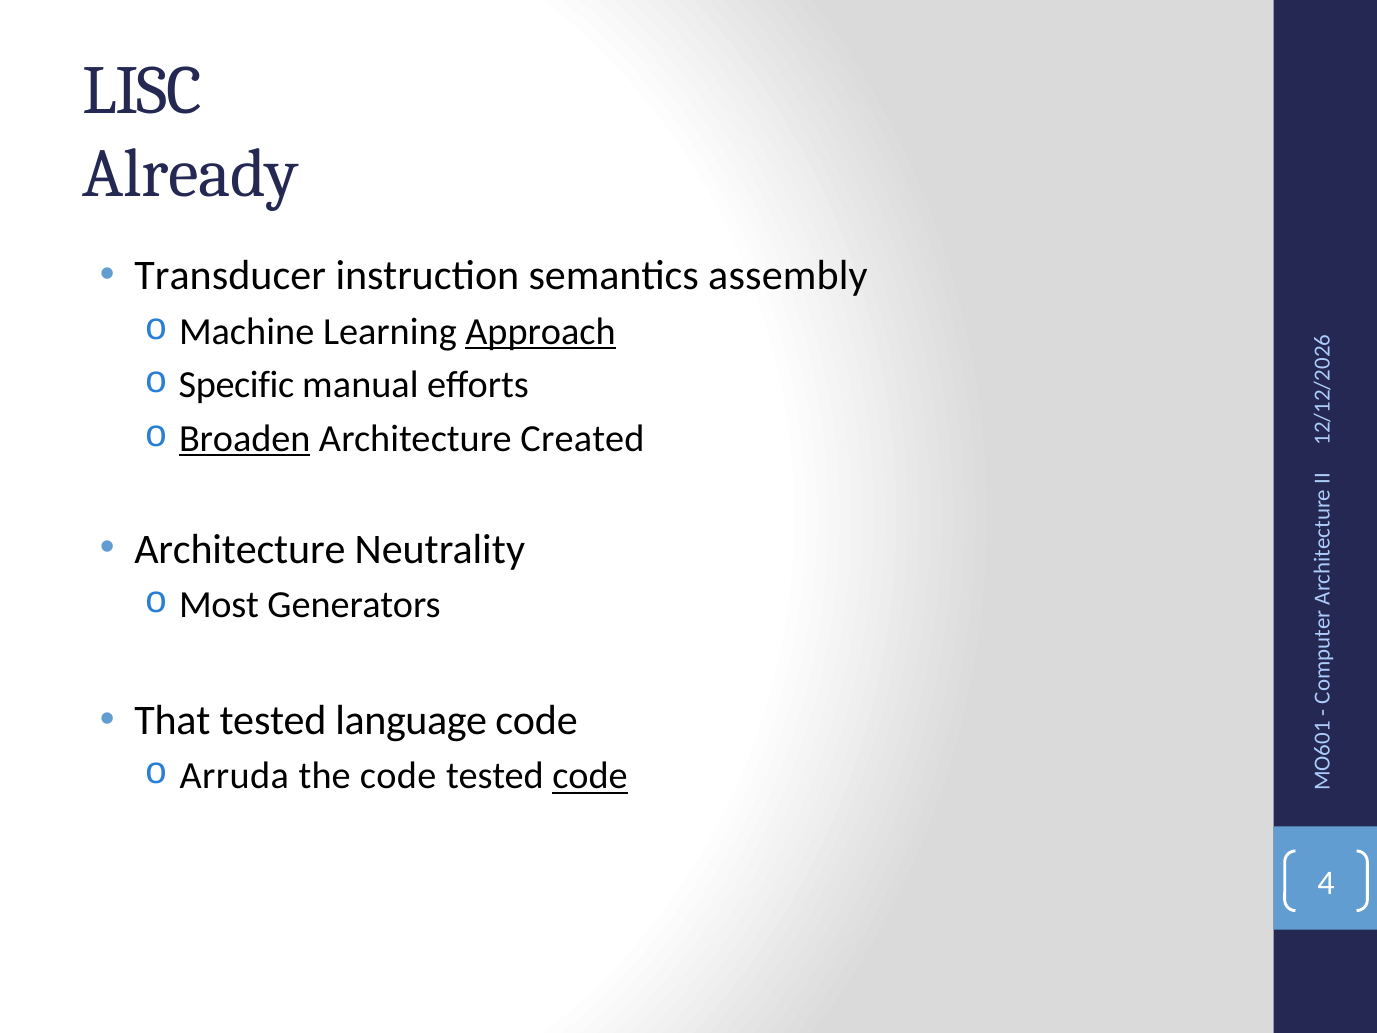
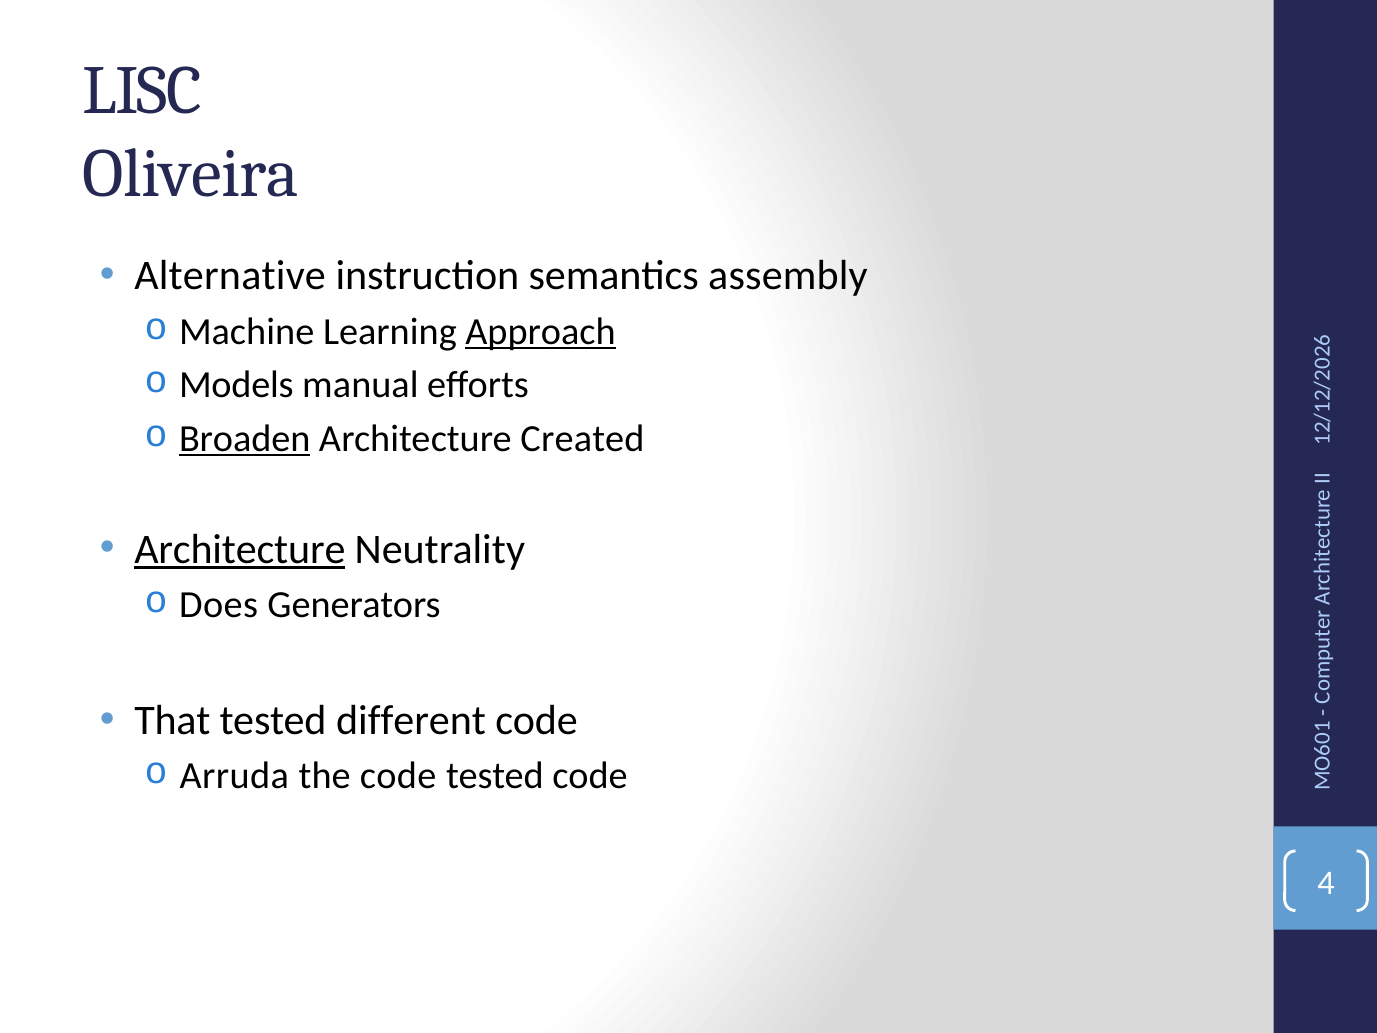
Already: Already -> Oliveira (191, 174)
Transducer: Transducer -> Alternative (230, 276)
Specific: Specific -> Models (236, 385)
Architecture underline: none -> present (240, 549)
Most: Most -> Does (219, 605)
language: language -> different (411, 720)
code underline: present -> none (590, 776)
